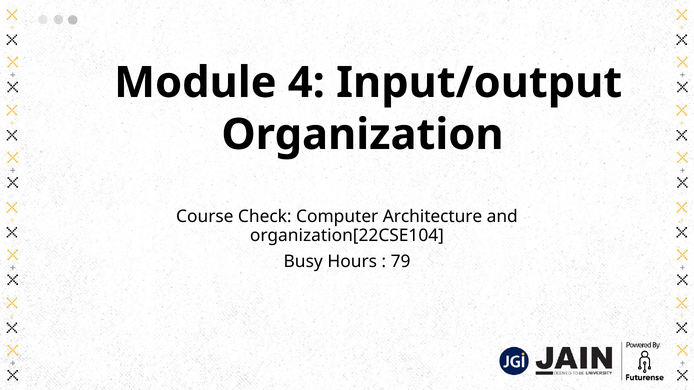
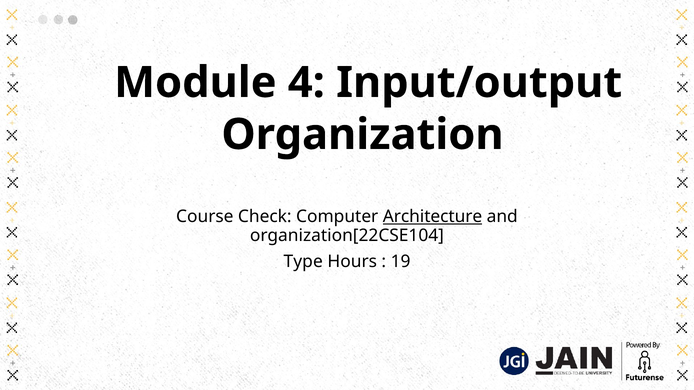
Architecture underline: none -> present (433, 217)
Busy: Busy -> Type (303, 262)
79: 79 -> 19 (401, 262)
